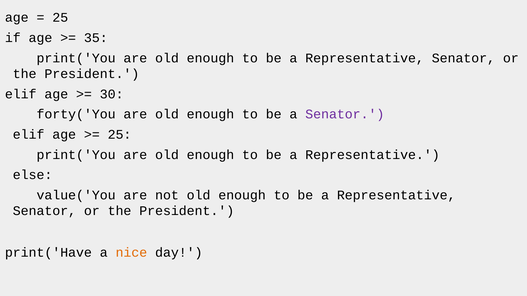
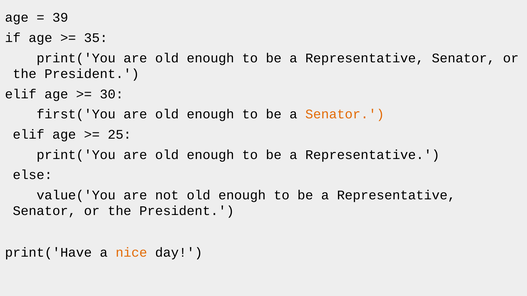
25: 25 -> 39 (60, 18)
forty('You: forty('You -> first('You (76, 114)
Senator colour: purple -> orange (345, 114)
